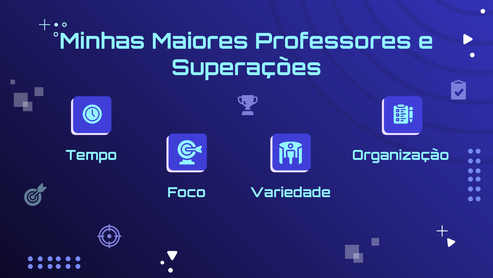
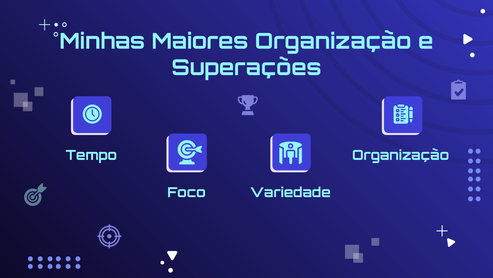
Maiores Professores: Professores -> Organização (333, 41)
